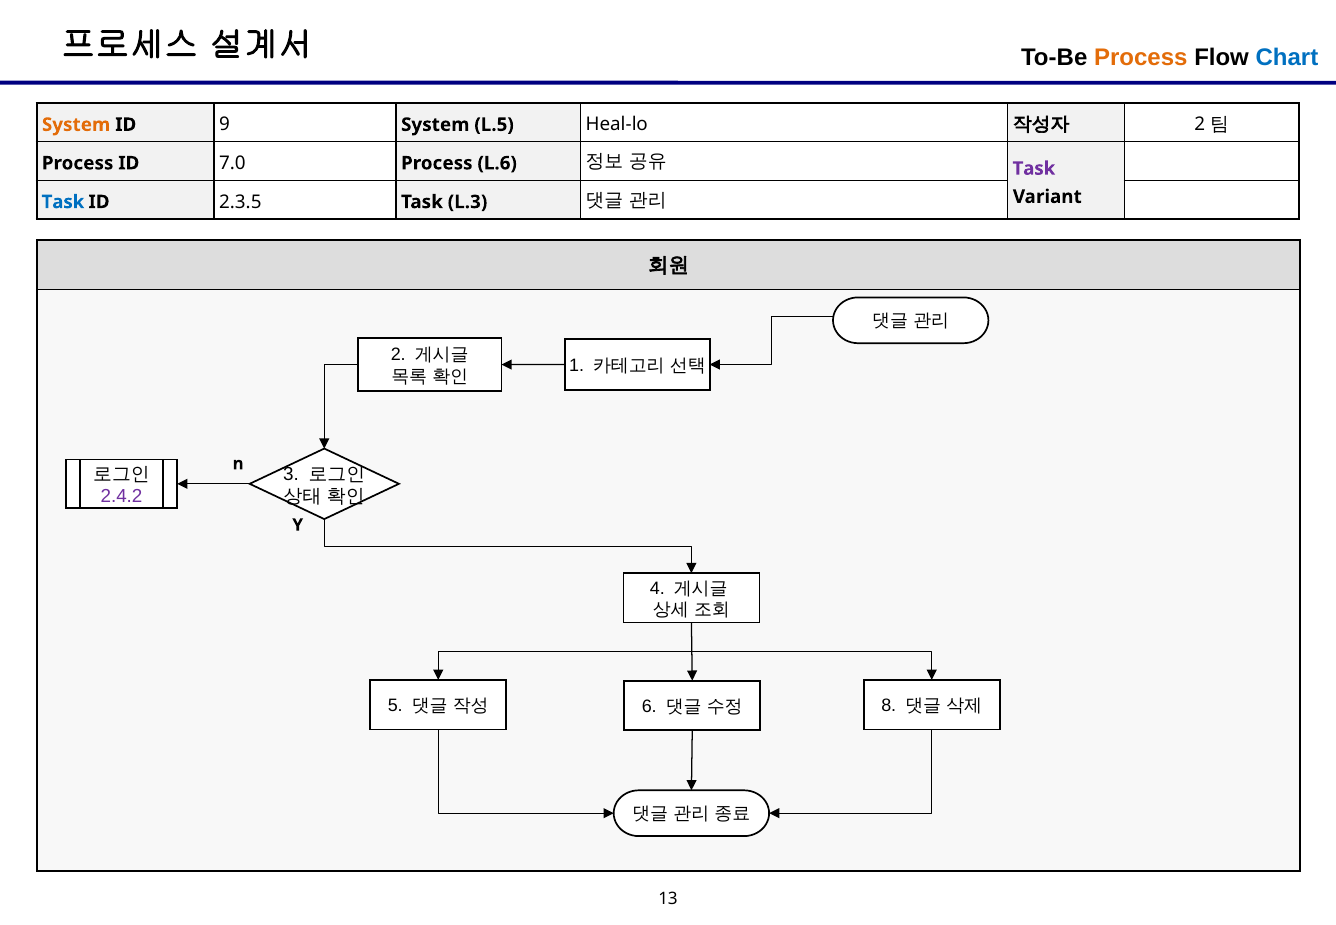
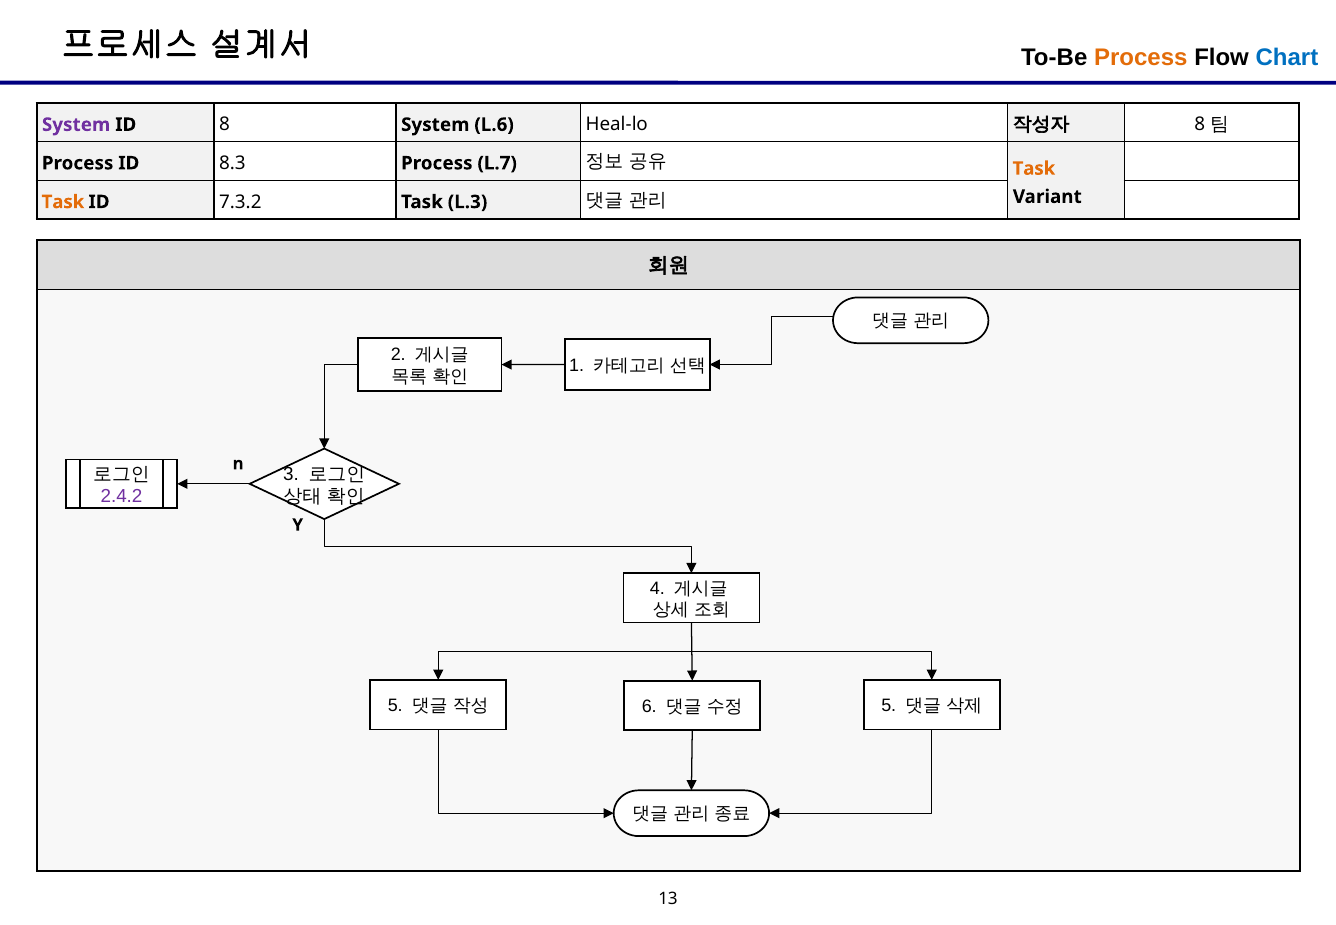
System colour: orange -> purple (76, 125)
ID 9: 9 -> 8 (225, 125)
L.5: L.5 -> L.6 (494, 125)
2: 2 -> 8 (1200, 125)
7.0: 7.0 -> 8.3 (232, 163)
L.6: L.6 -> L.7 (497, 163)
Task colour: purple -> orange (1034, 168)
Task colour: blue -> orange (63, 202)
2.3.5: 2.3.5 -> 7.3.2 (240, 202)
8: 8 -> 5 (889, 706)
